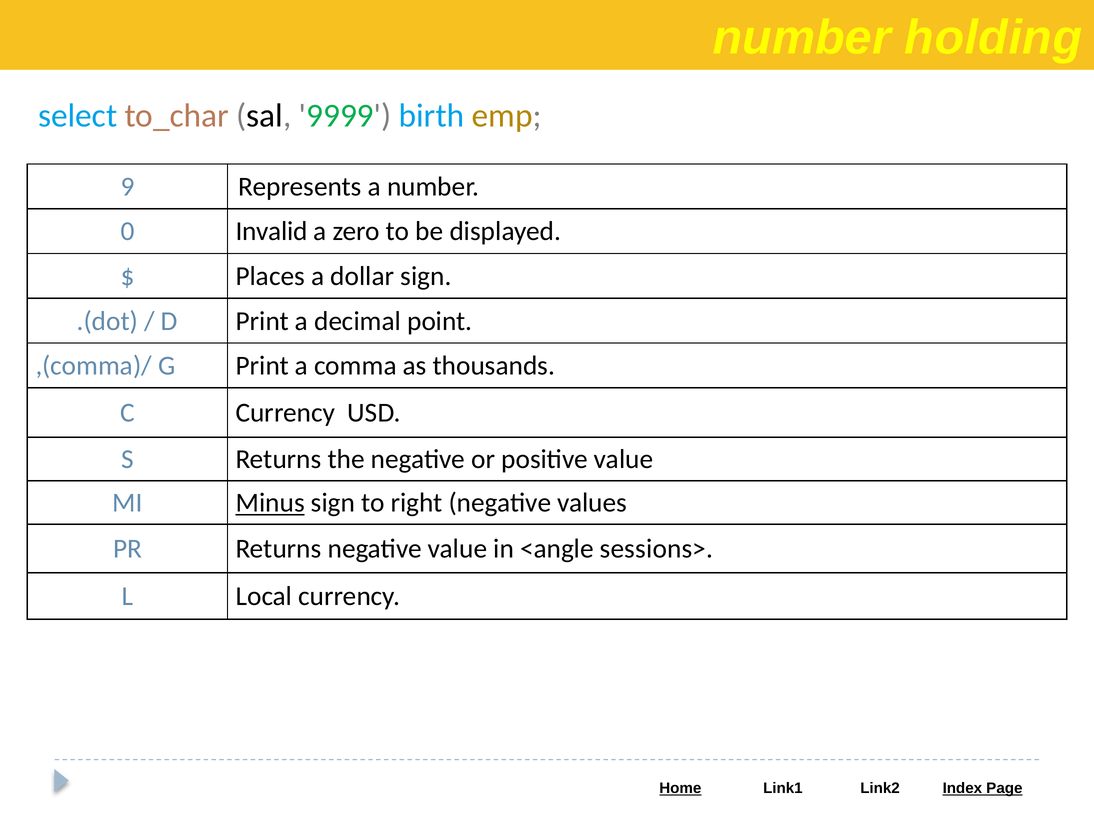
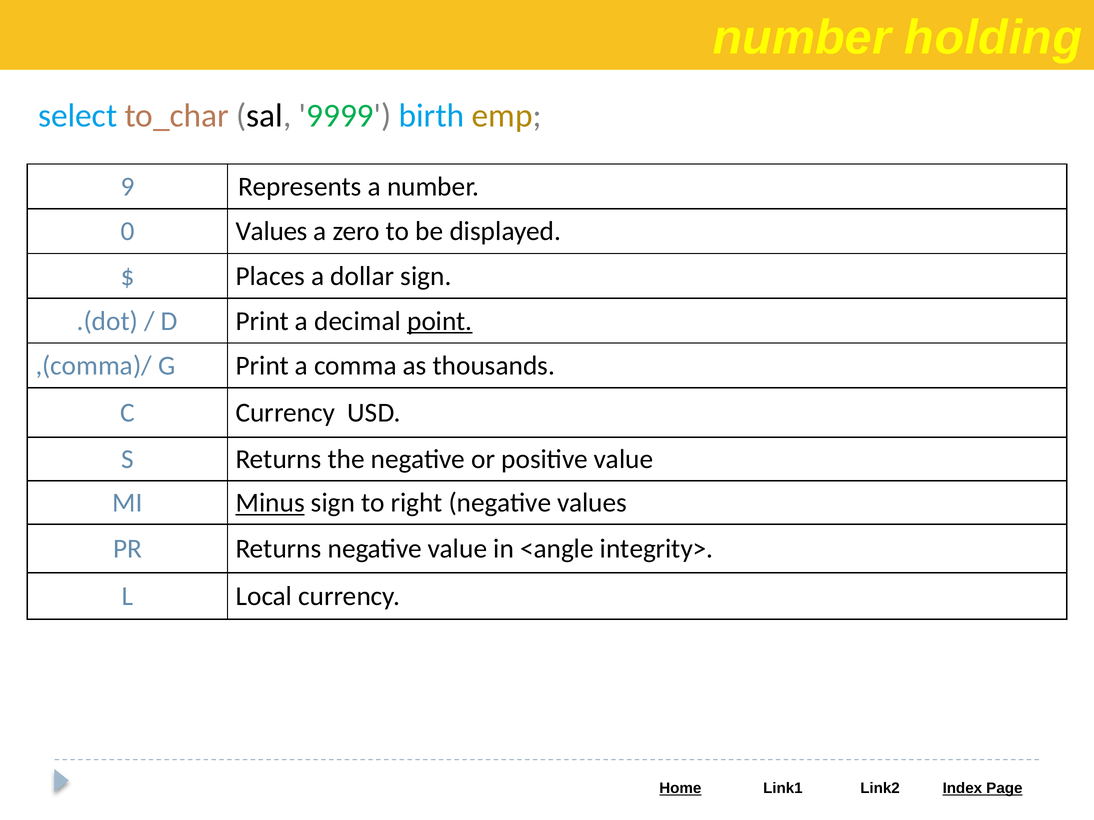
0 Invalid: Invalid -> Values (272, 232)
point underline: none -> present (440, 321)
sessions>: sessions> -> integrity> (657, 549)
